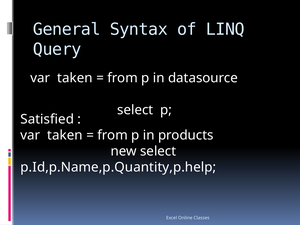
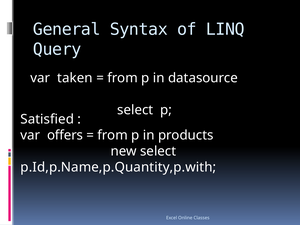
taken: taken -> offers (65, 135)
p.Id,p.Name,p.Quantity,p.help: p.Id,p.Name,p.Quantity,p.help -> p.Id,p.Name,p.Quantity,p.with (118, 167)
